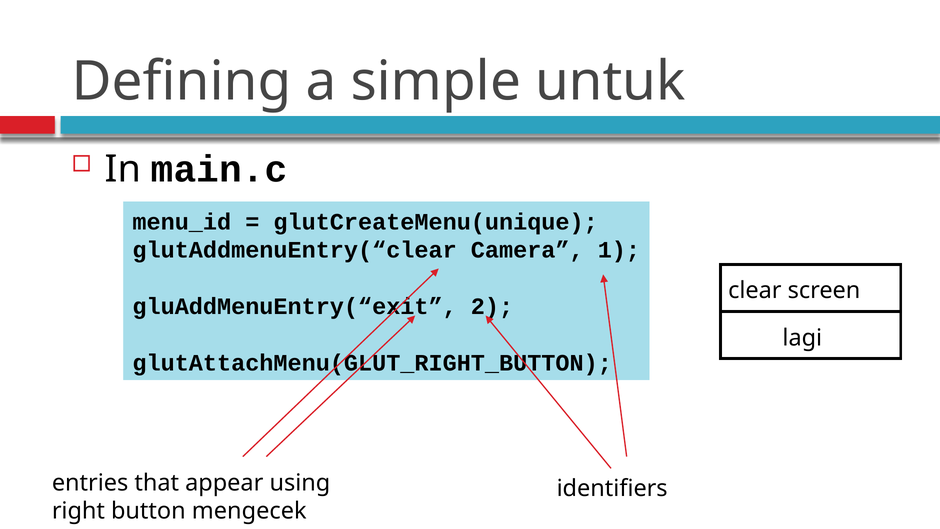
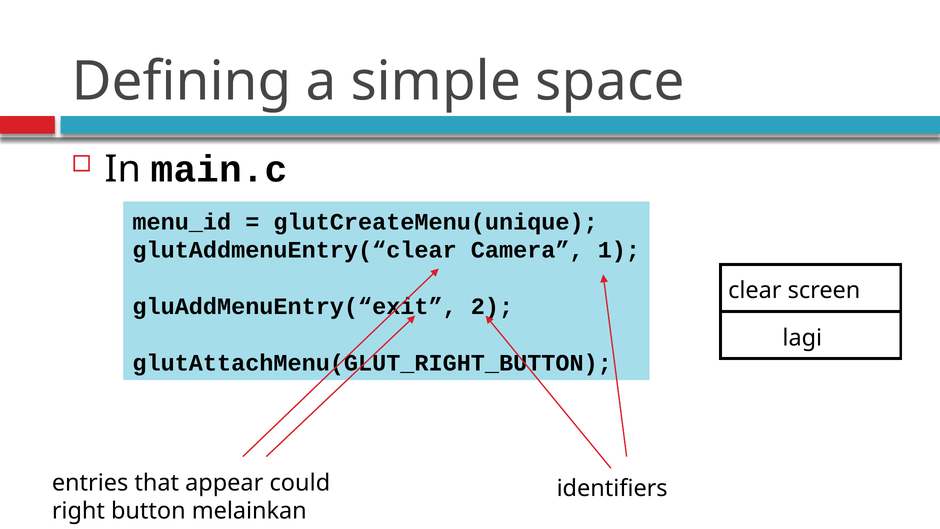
untuk: untuk -> space (610, 82)
using: using -> could (300, 483)
mengecek: mengecek -> melainkan (249, 511)
